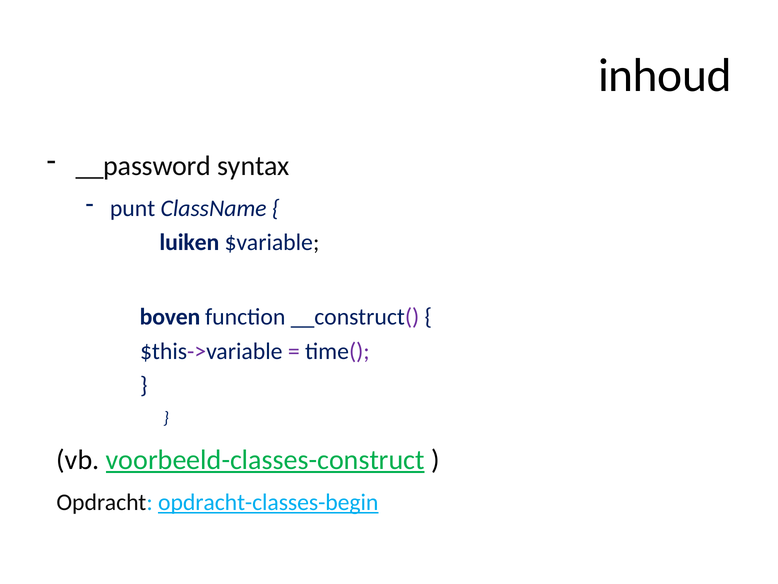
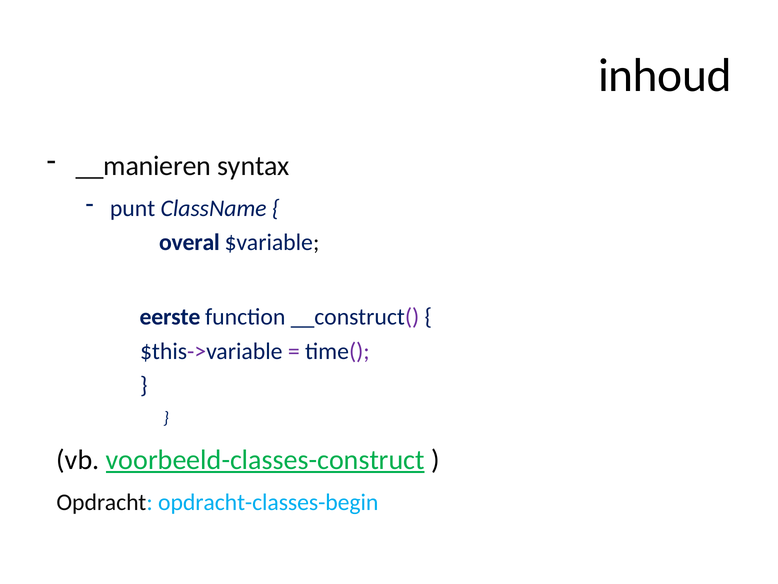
__password: __password -> __manieren (144, 166)
luiken: luiken -> overal (189, 242)
boven: boven -> eerste (170, 317)
opdracht-classes-begin underline: present -> none (268, 502)
